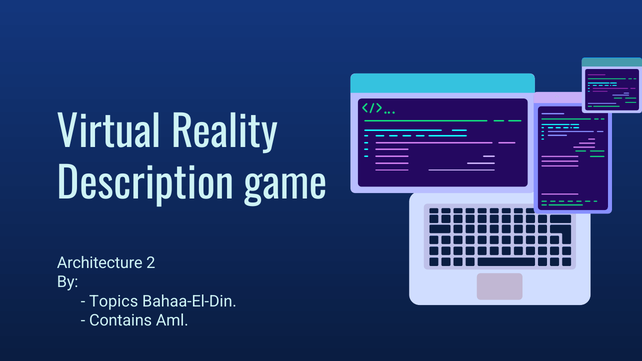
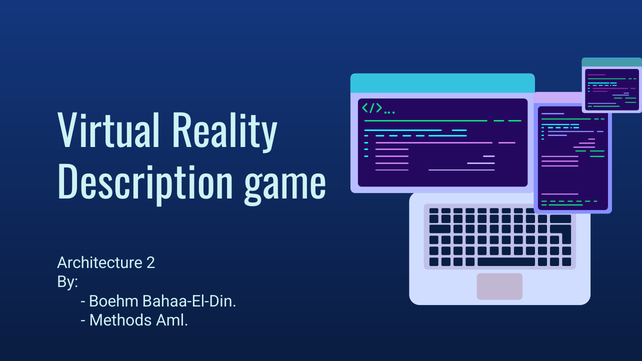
Topics: Topics -> Boehm (114, 301)
Contains: Contains -> Methods (121, 321)
